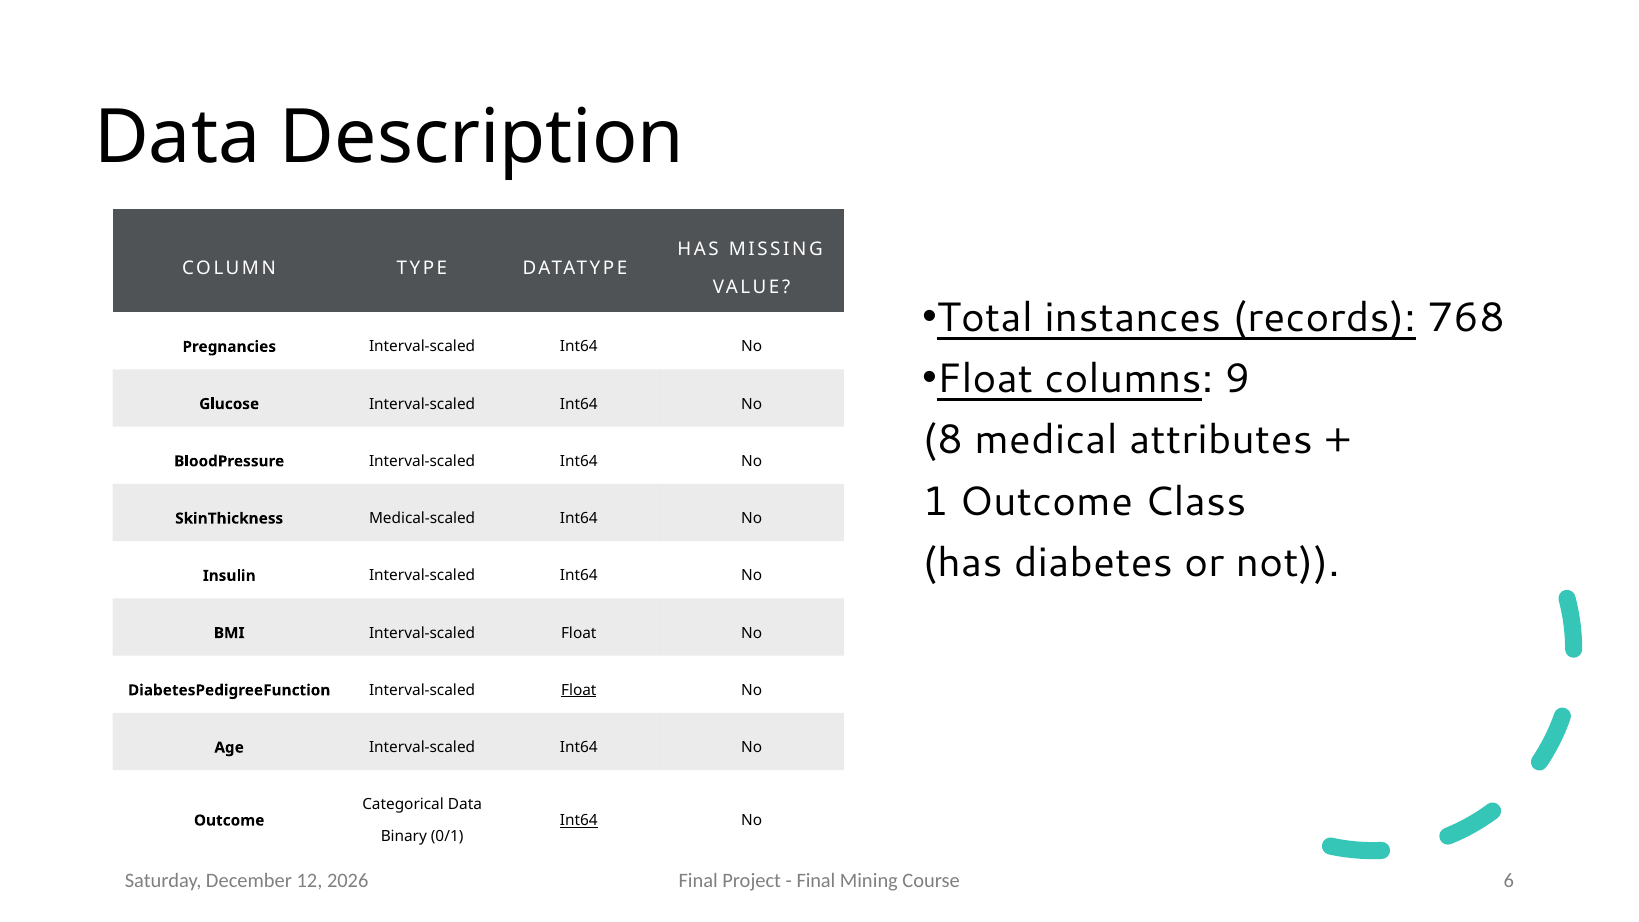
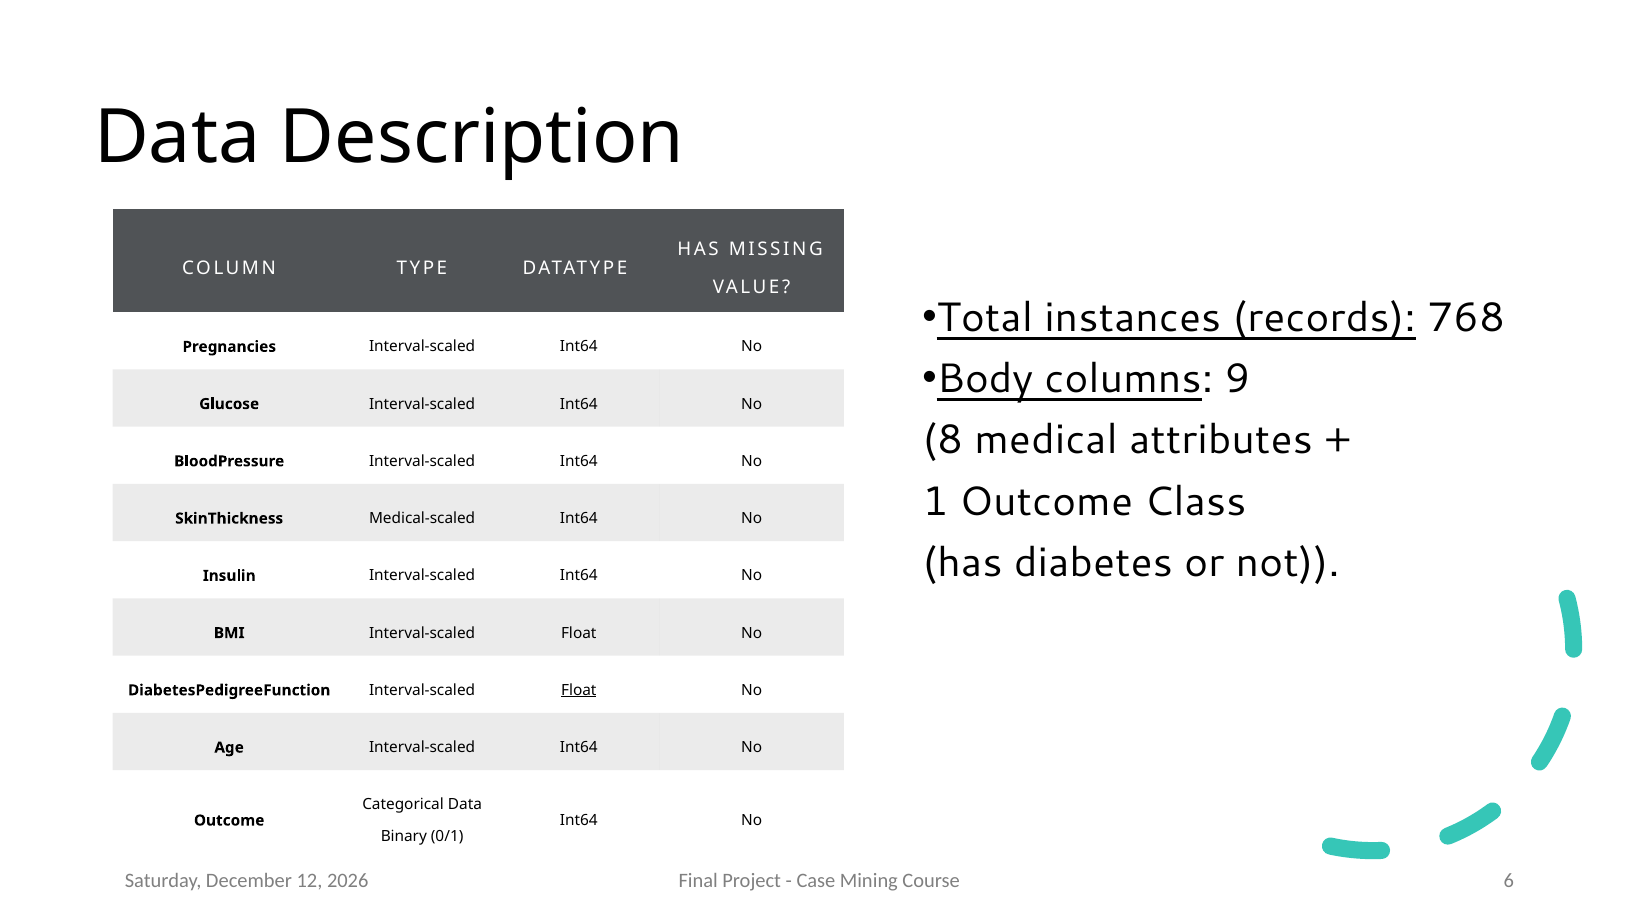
Float: Float -> Body (985, 379)
Int64 underline: present -> none (579, 820)
Final: Final -> Case (816, 880)
